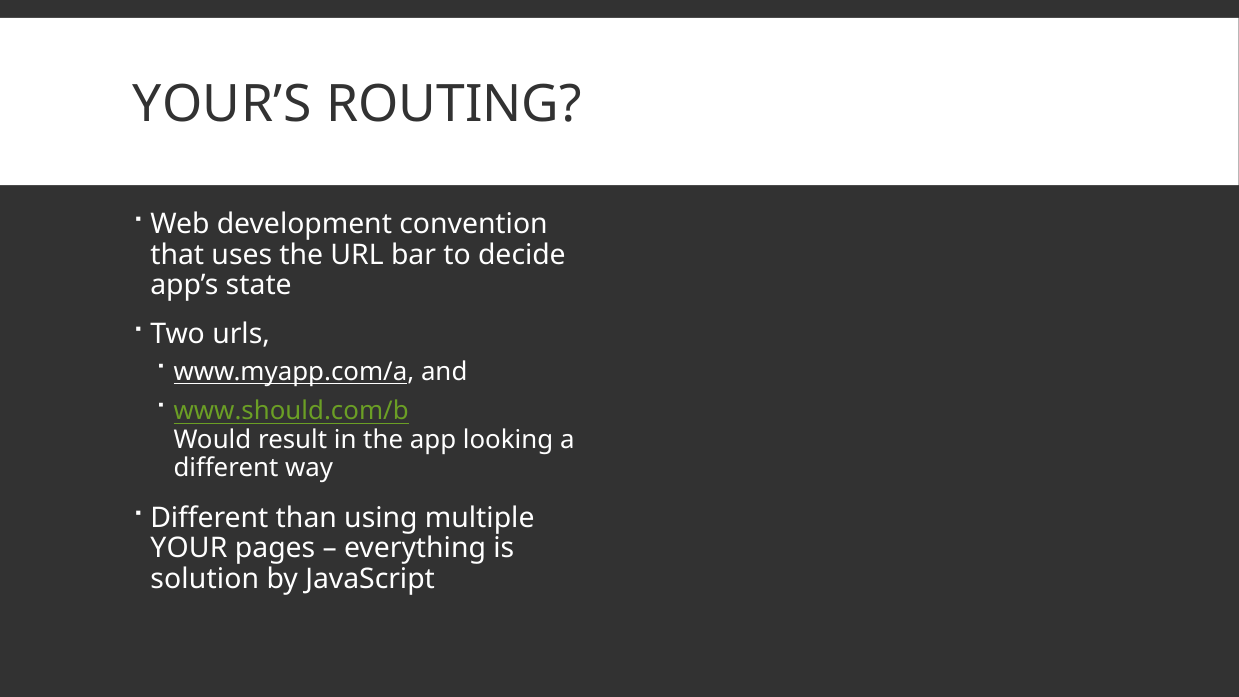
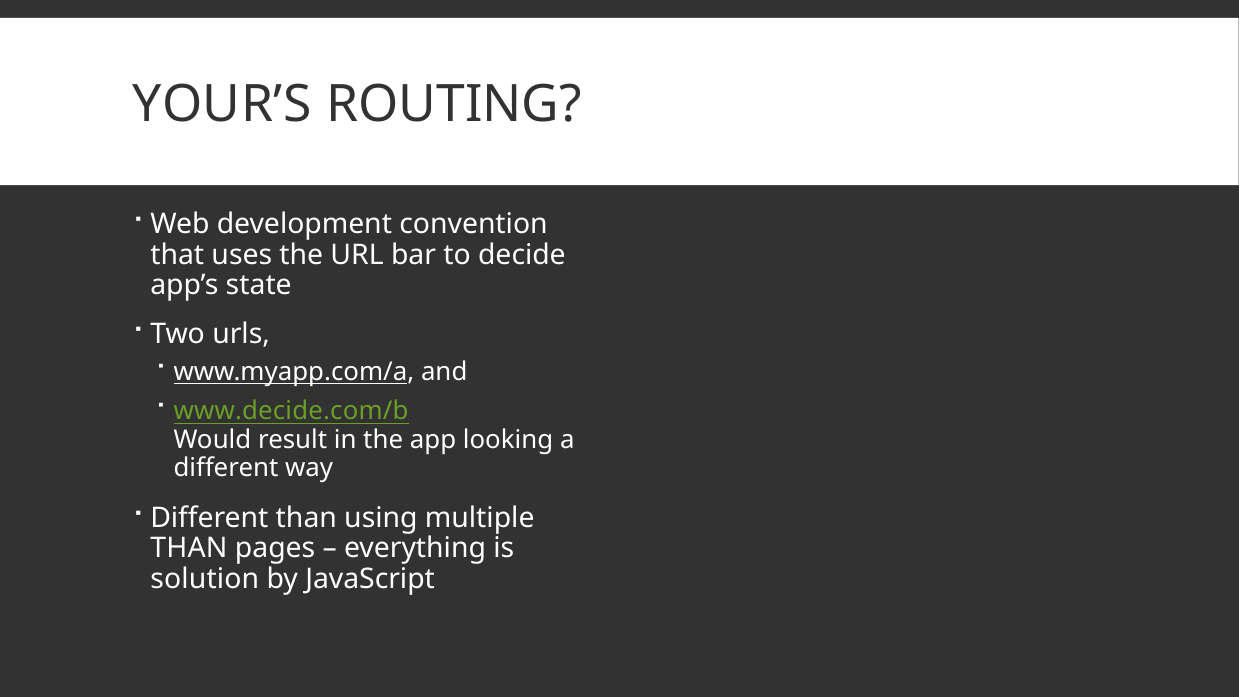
www.should.com/b: www.should.com/b -> www.decide.com/b (291, 411)
YOUR: YOUR -> THAN (189, 549)
